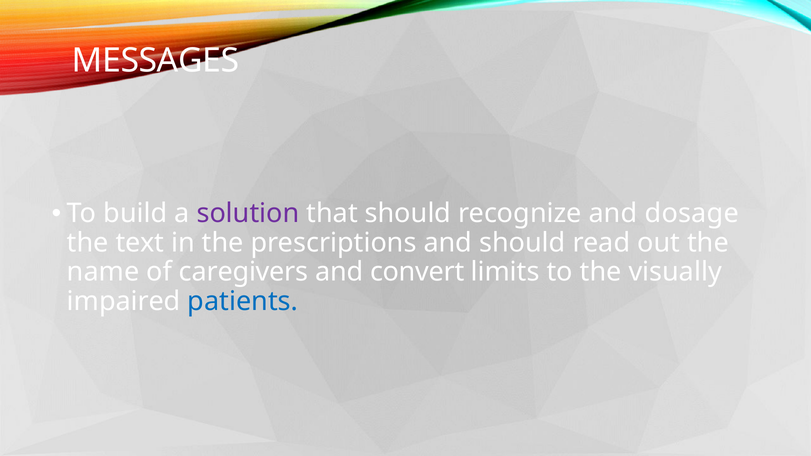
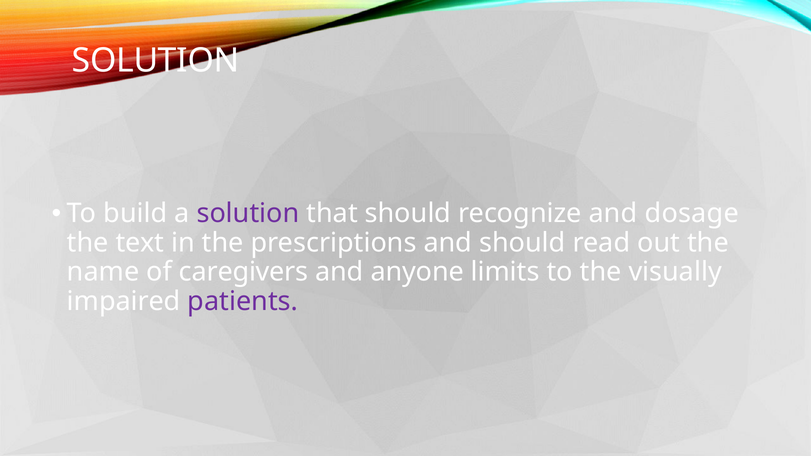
MESSAGES: MESSAGES -> SOLUTION (156, 61)
convert: convert -> anyone (417, 272)
patients colour: blue -> purple (243, 301)
